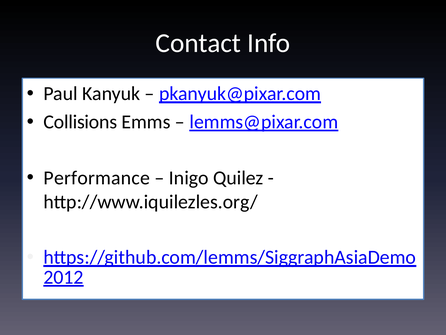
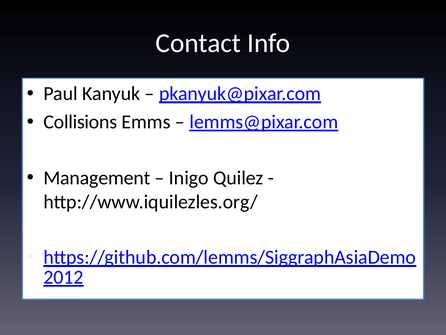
Performance: Performance -> Management (97, 178)
